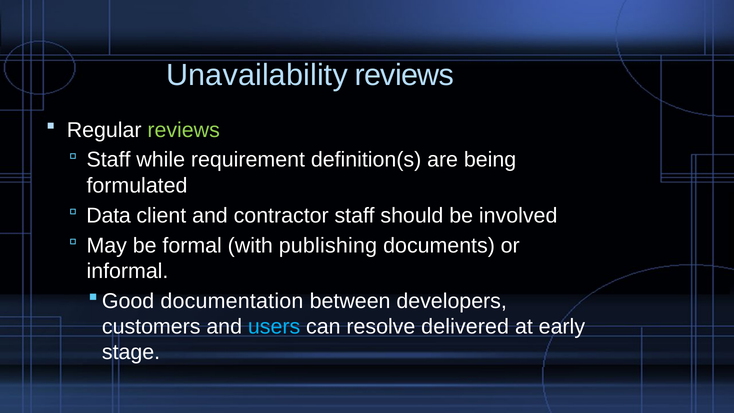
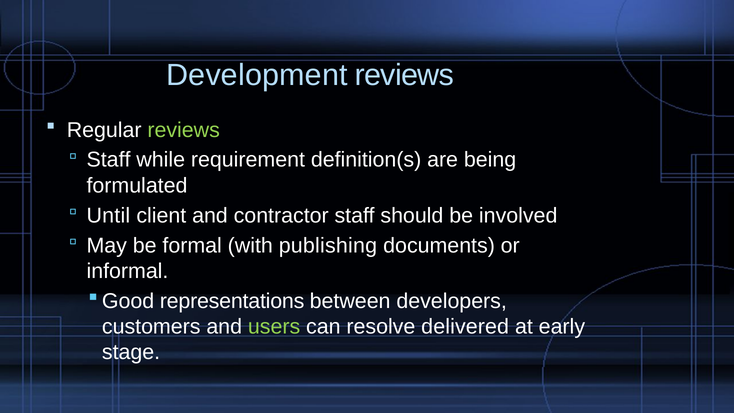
Unavailability: Unavailability -> Development (257, 75)
Data: Data -> Until (108, 215)
documentation: documentation -> representations (232, 301)
users colour: light blue -> light green (274, 327)
